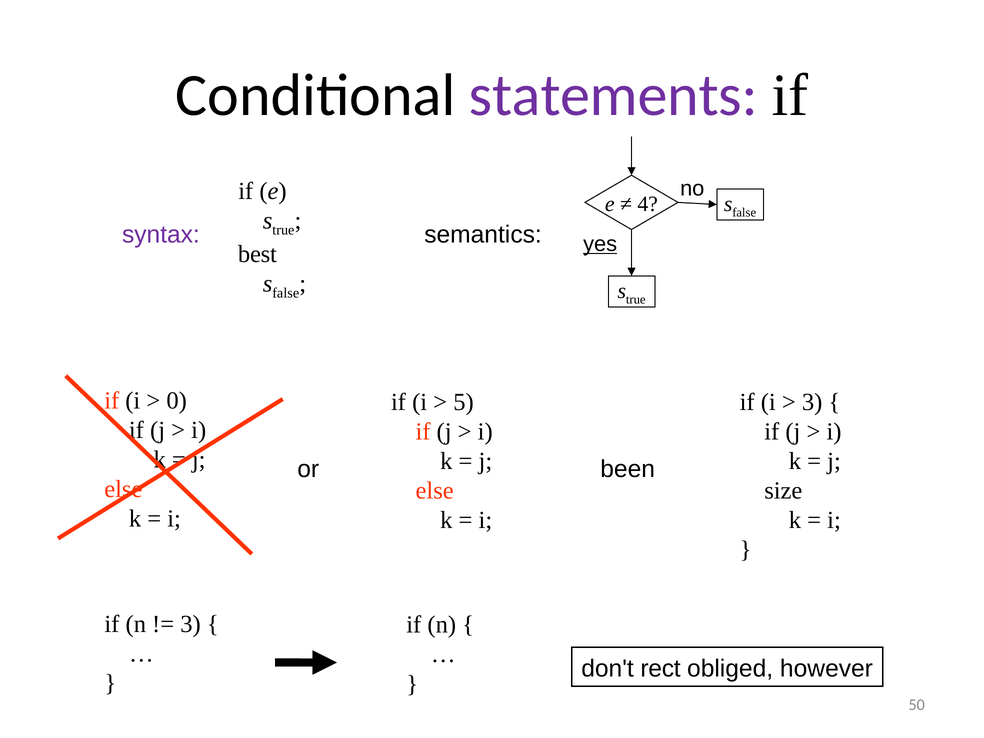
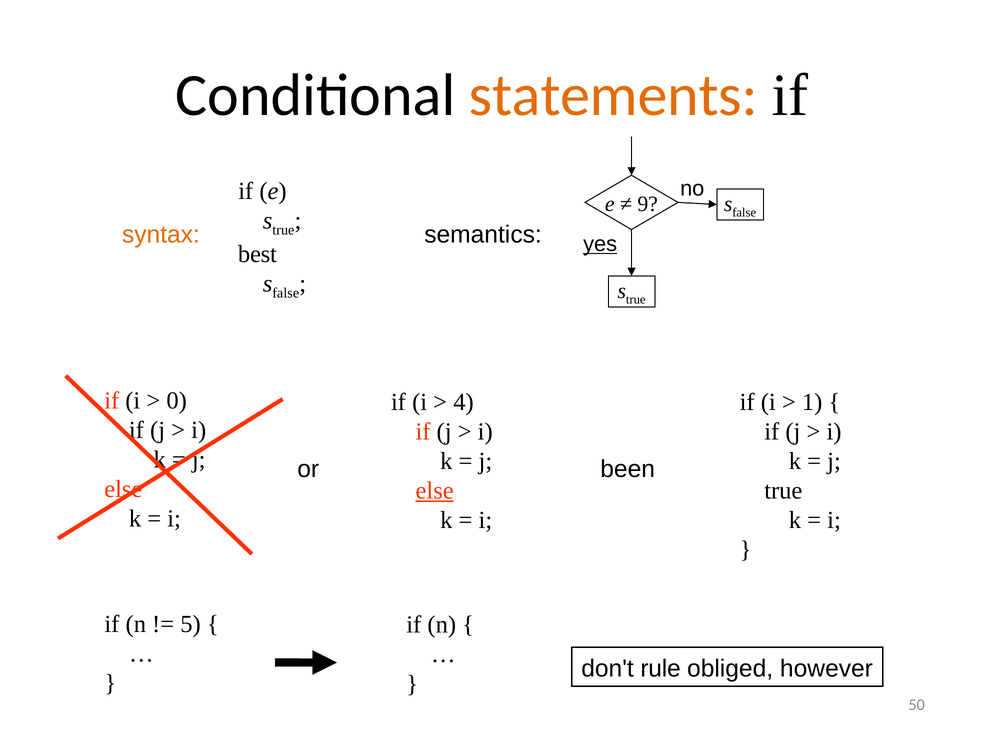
statements colour: purple -> orange (613, 95)
4: 4 -> 9 (648, 204)
syntax colour: purple -> orange (161, 235)
5: 5 -> 4 (464, 402)
3: 3 -> 1 (812, 402)
else underline: none -> present (435, 491)
size: size -> true (783, 491)
3: 3 -> 5 (191, 624)
rect: rect -> rule (661, 668)
